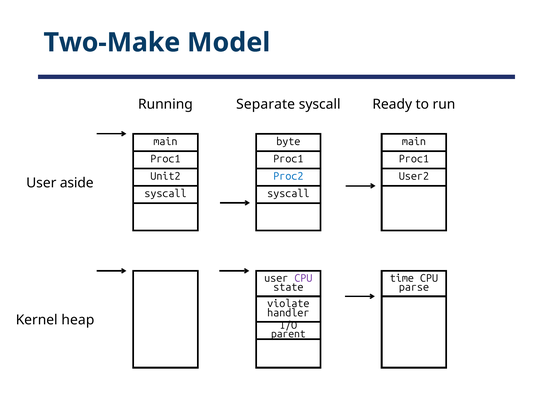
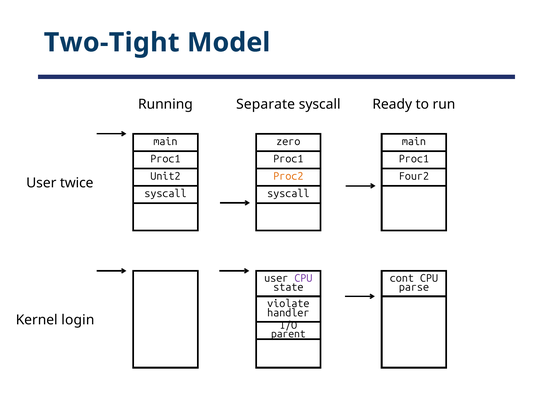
Two-Make: Two-Make -> Two-Tight (112, 43)
byte: byte -> zero (288, 141)
Proc2 colour: blue -> orange (288, 176)
User2: User2 -> Four2 (414, 176)
aside: aside -> twice (77, 183)
time: time -> cont (402, 278)
heap: heap -> login (78, 320)
